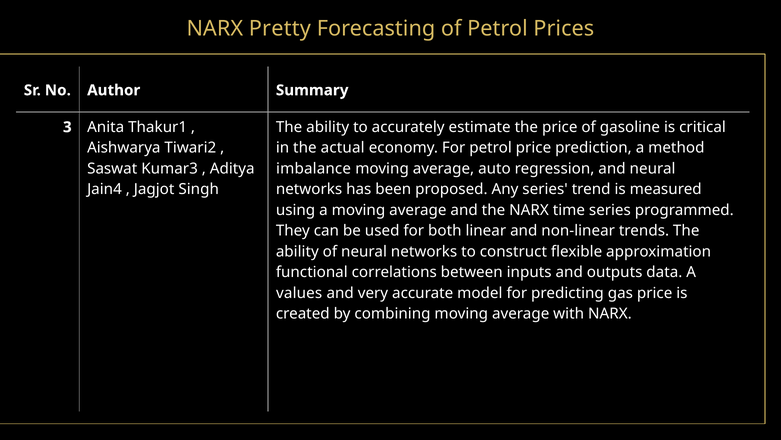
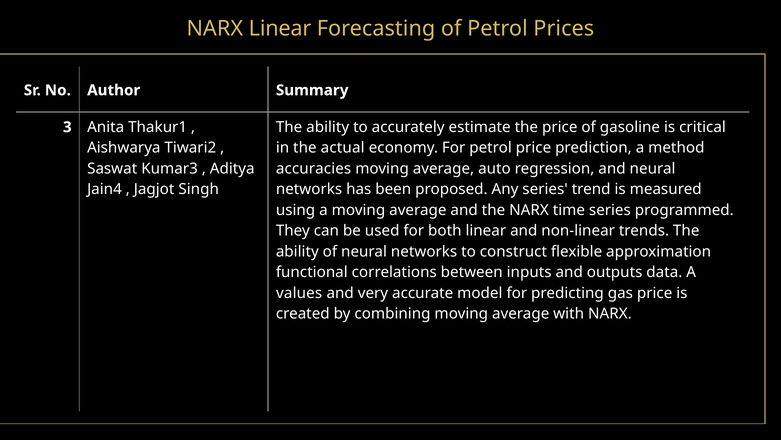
NARX Pretty: Pretty -> Linear (280, 29)
imbalance: imbalance -> accuracies (314, 168)
